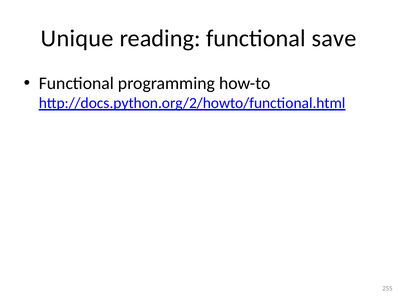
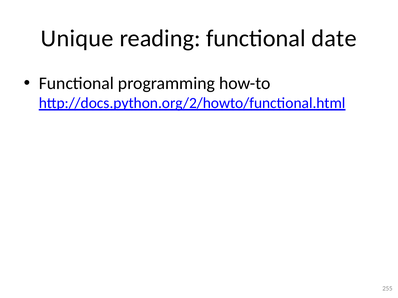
save: save -> date (334, 39)
